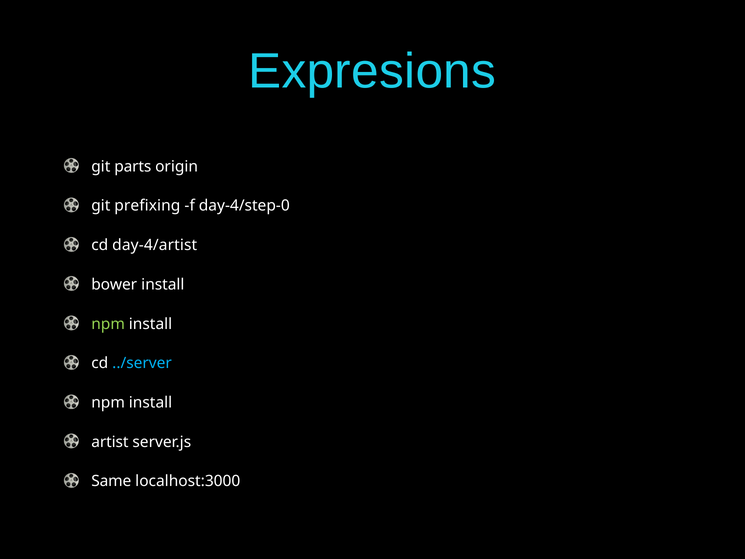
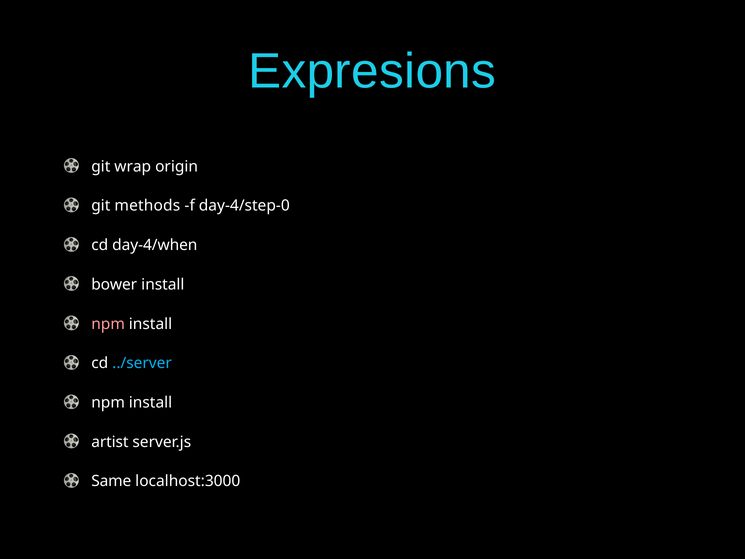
parts: parts -> wrap (133, 166)
prefixing: prefixing -> methods (147, 206)
day-4/artist: day-4/artist -> day-4/when (155, 245)
npm colour: light green -> pink (108, 324)
